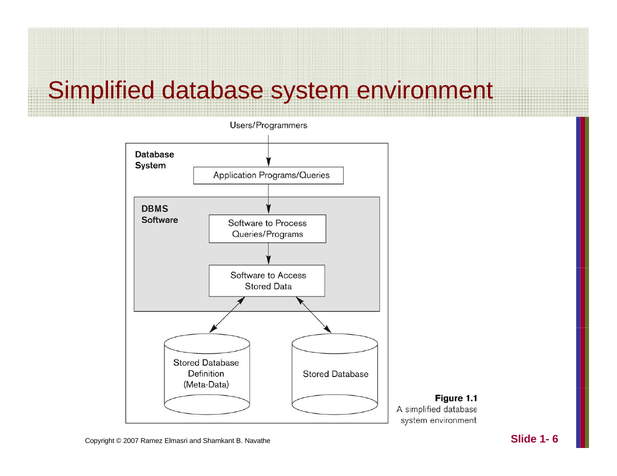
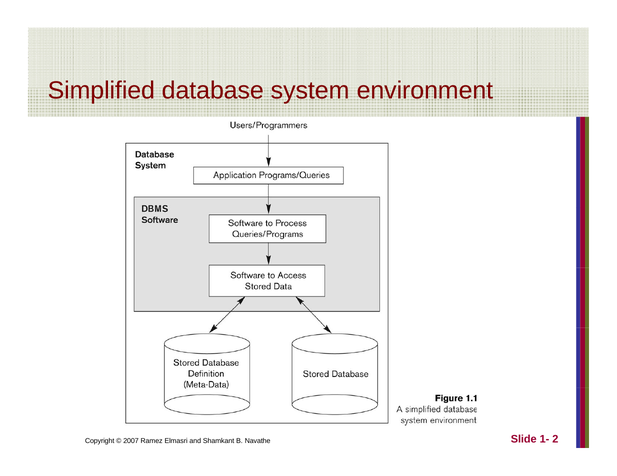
6: 6 -> 2 (555, 440)
